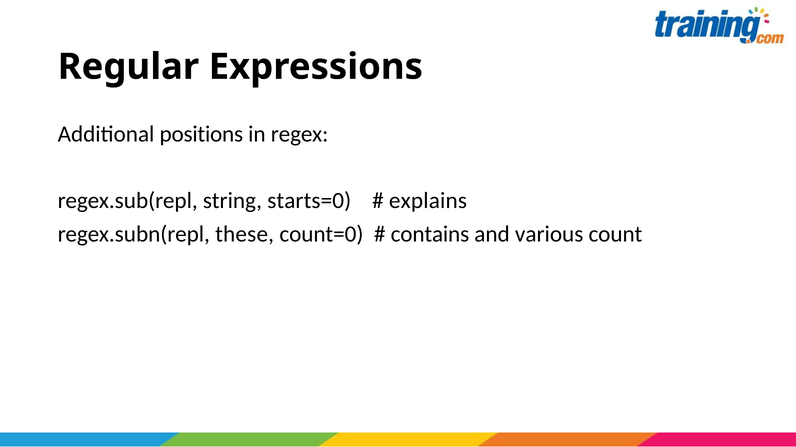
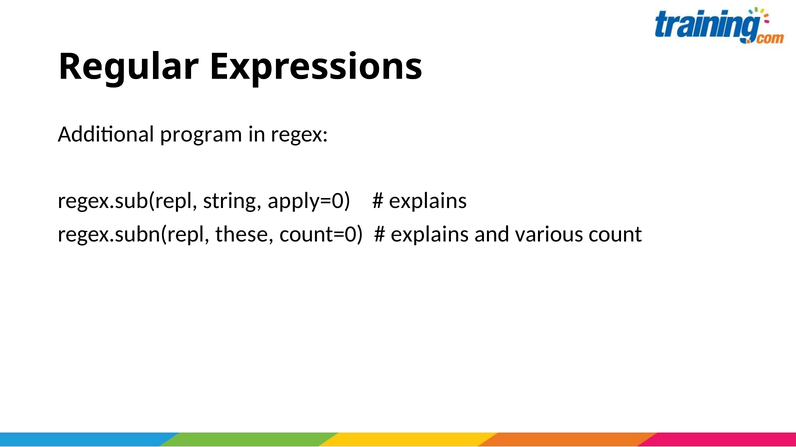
positions: positions -> program (201, 134)
starts=0: starts=0 -> apply=0 (309, 201)
contains: contains -> explains (430, 234)
